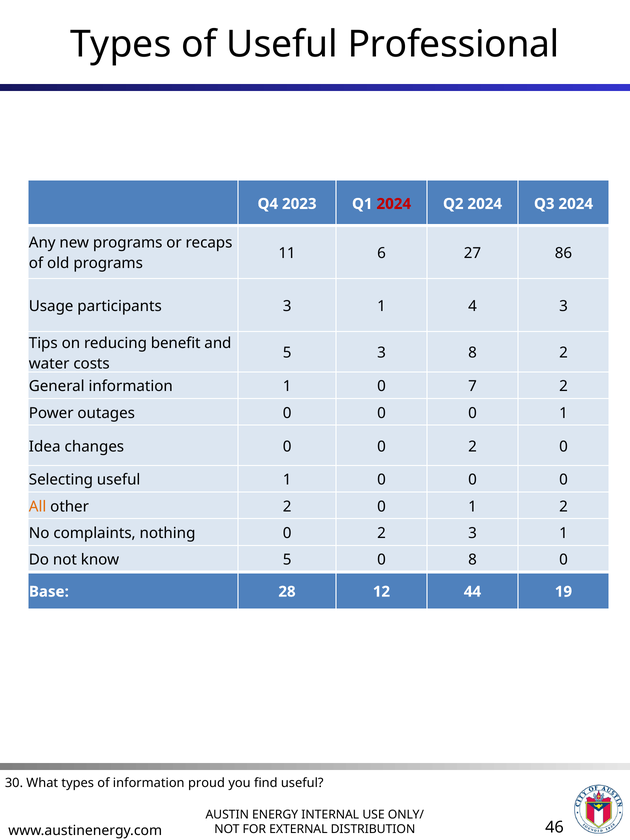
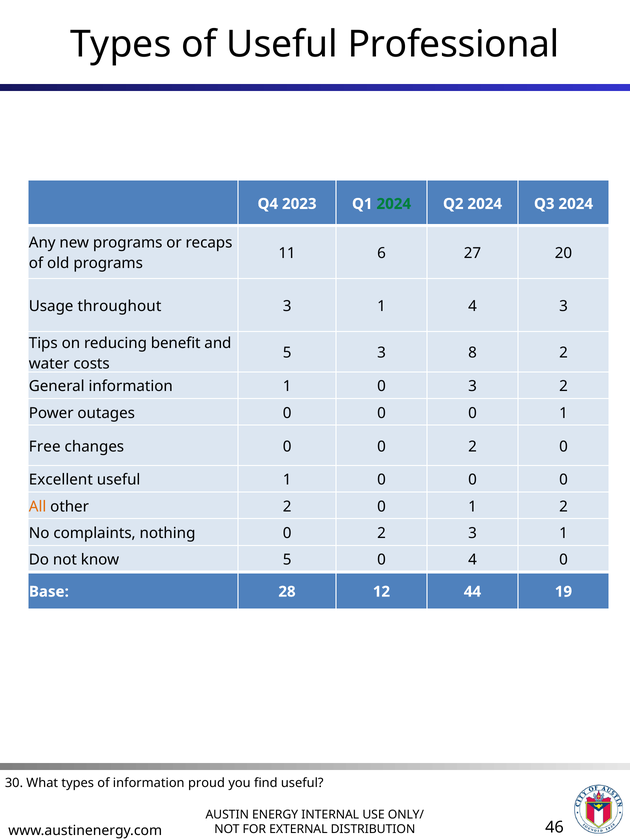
2024 colour: red -> green (394, 204)
86: 86 -> 20 (563, 253)
participants: participants -> throughout (119, 306)
0 7: 7 -> 3 (473, 386)
Idea: Idea -> Free (45, 447)
Selecting: Selecting -> Excellent (61, 480)
0 8: 8 -> 4 (473, 560)
